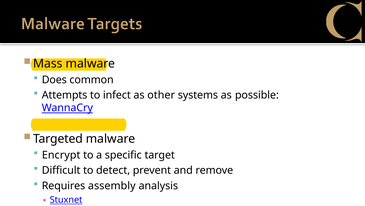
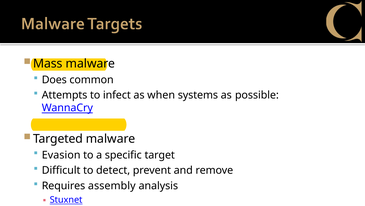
other: other -> when (161, 95)
Encrypt: Encrypt -> Evasion (61, 154)
